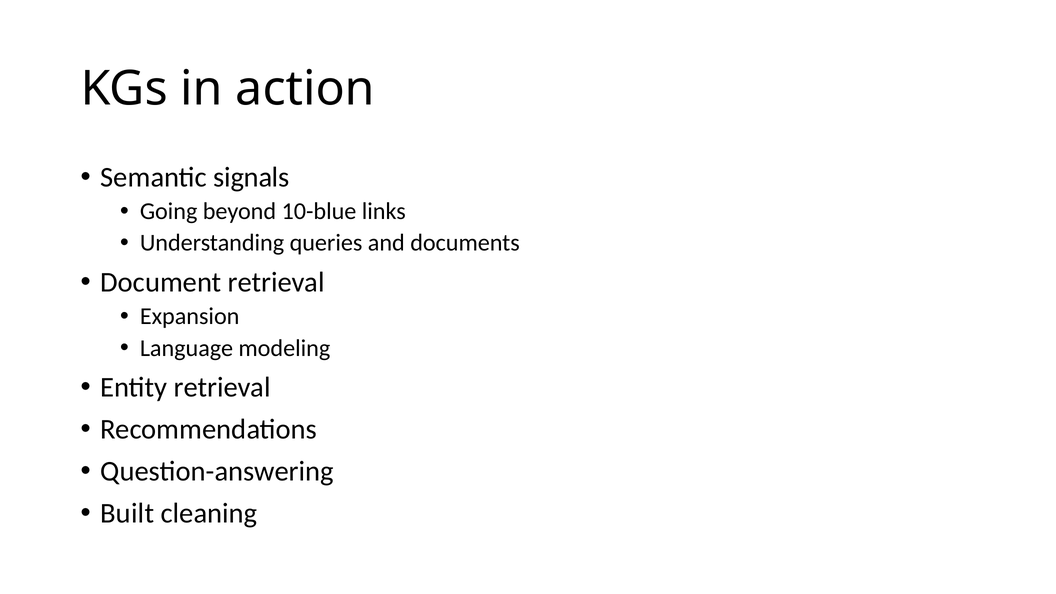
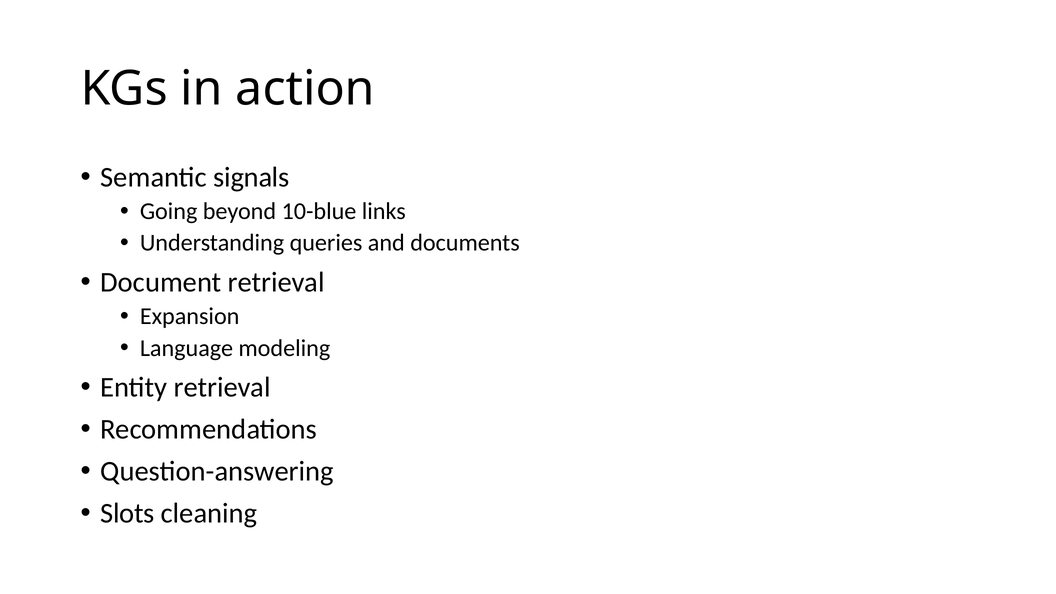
Built: Built -> Slots (127, 513)
